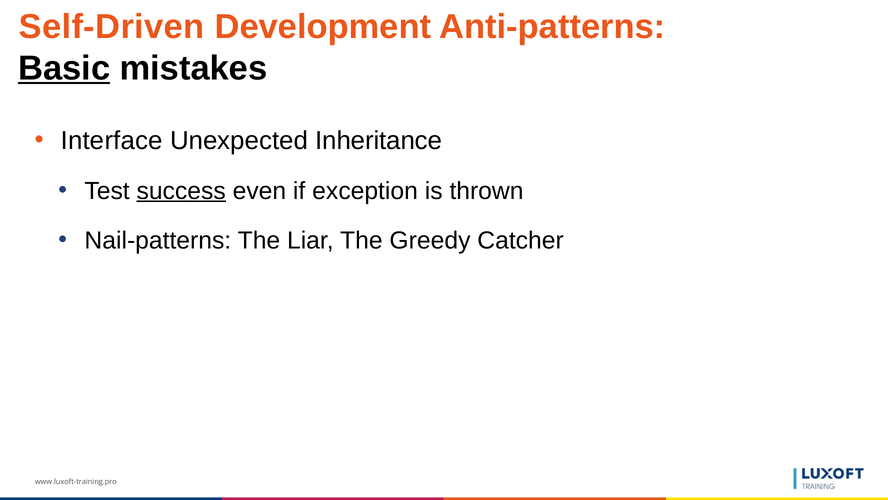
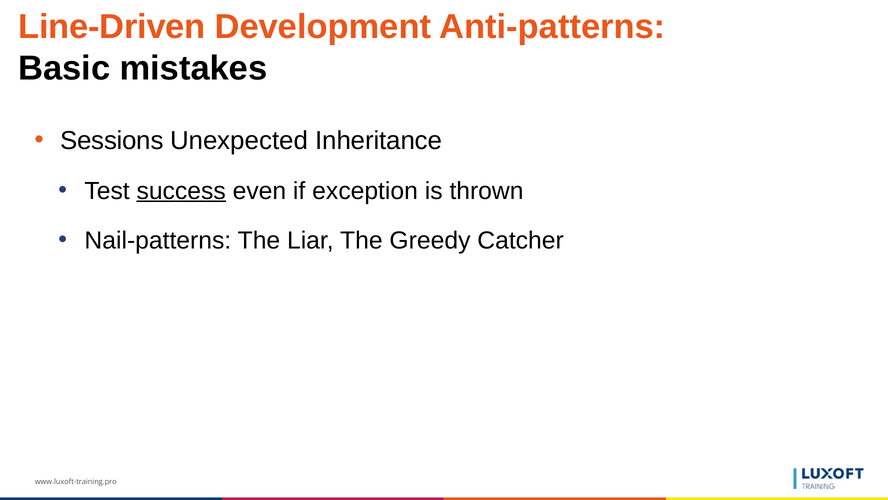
Self-Driven: Self-Driven -> Line-Driven (112, 27)
Basic underline: present -> none (64, 68)
Interface: Interface -> Sessions (112, 140)
